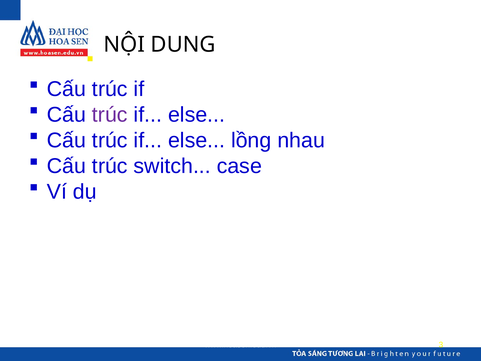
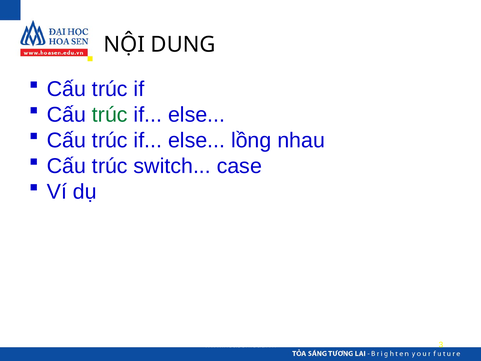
trúc colour: purple -> green (110, 115)
